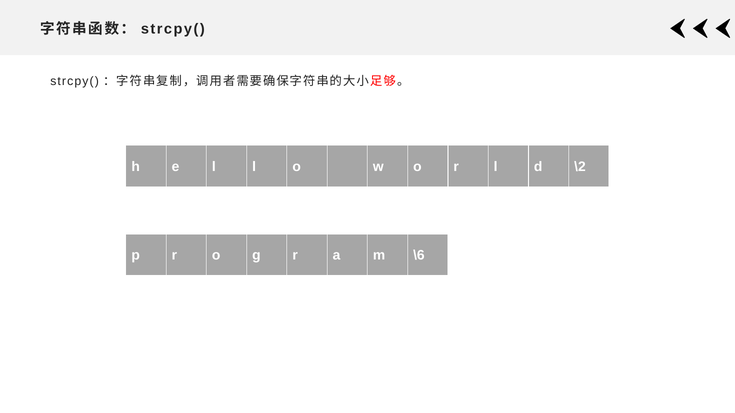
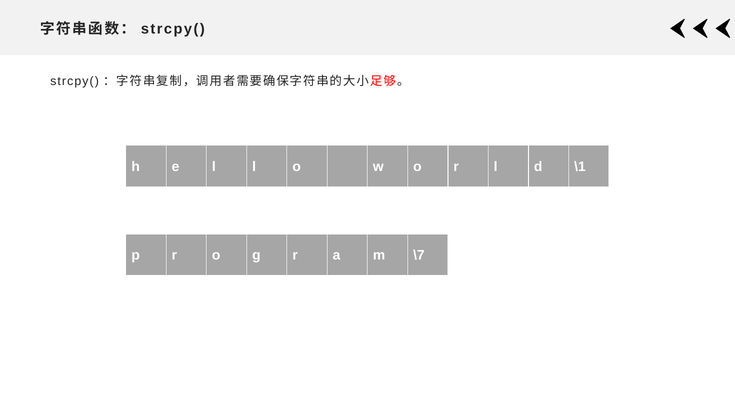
\2: \2 -> \1 (580, 167)
\6: \6 -> \7 (419, 255)
